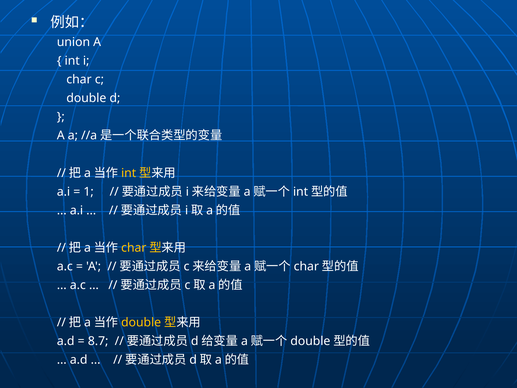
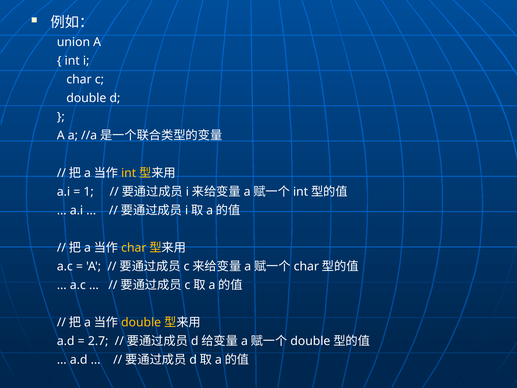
8.7: 8.7 -> 2.7 (98, 341)
